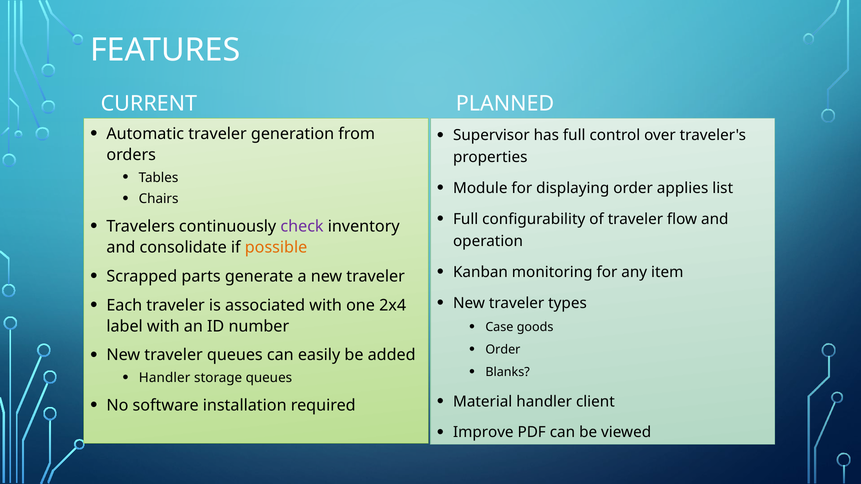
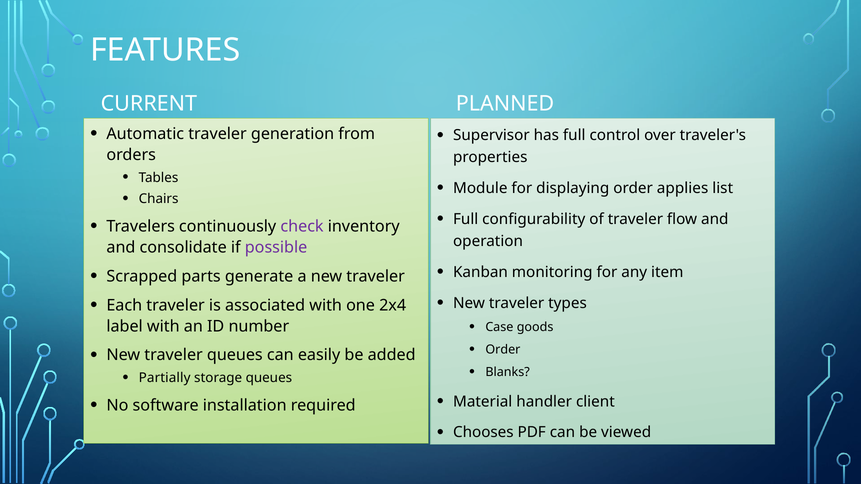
possible colour: orange -> purple (276, 248)
Handler: Handler -> Partially (165, 378)
Improve: Improve -> Chooses (483, 433)
